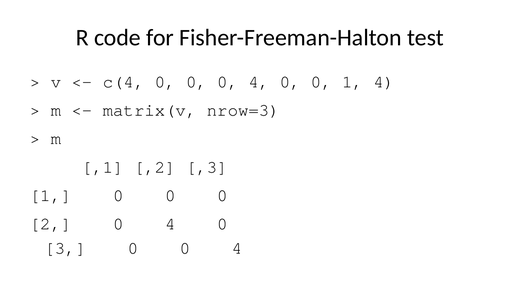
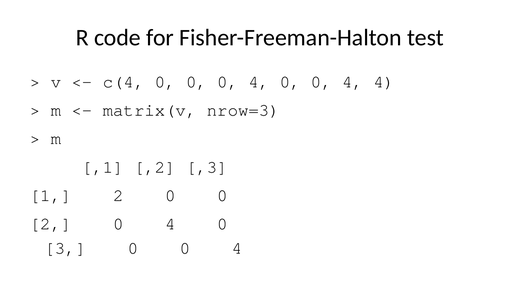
4 0 0 1: 1 -> 4 (353, 82)
1 0: 0 -> 2 (118, 196)
